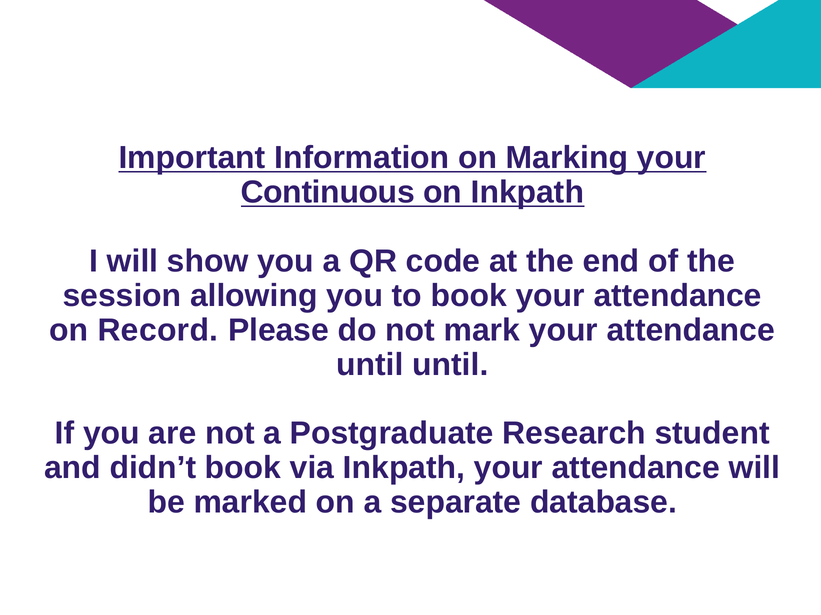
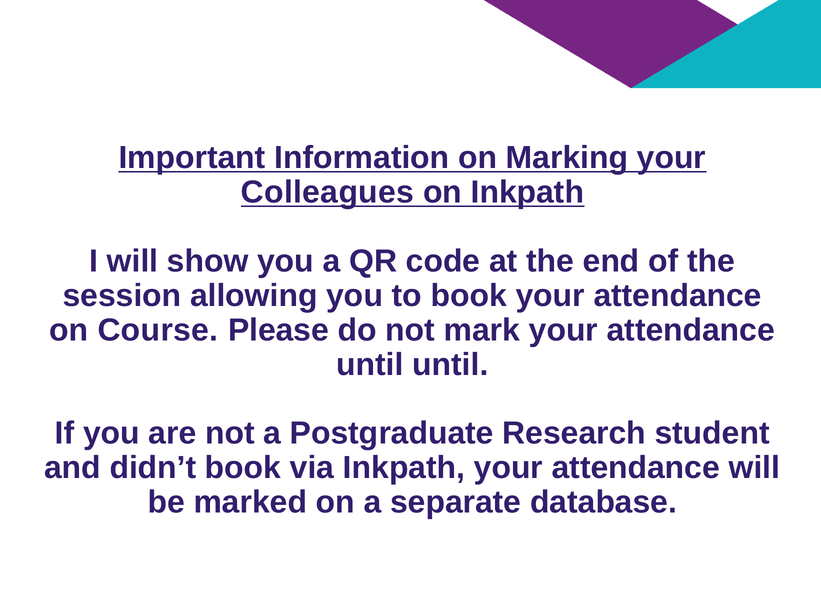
Continuous: Continuous -> Colleagues (327, 193)
Record: Record -> Course (158, 331)
